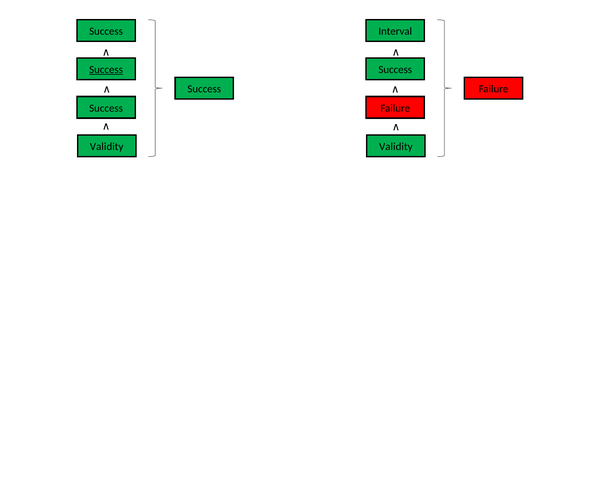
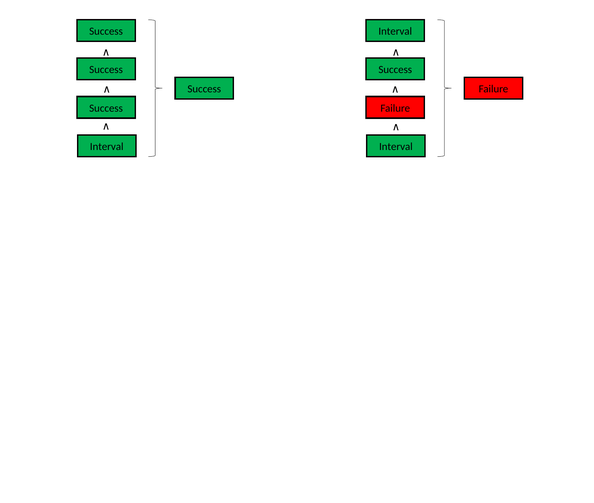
Success underline: present -> none (106, 70)
Validity: Validity -> Interval (107, 146)
Validity: Validity -> Interval (396, 146)
